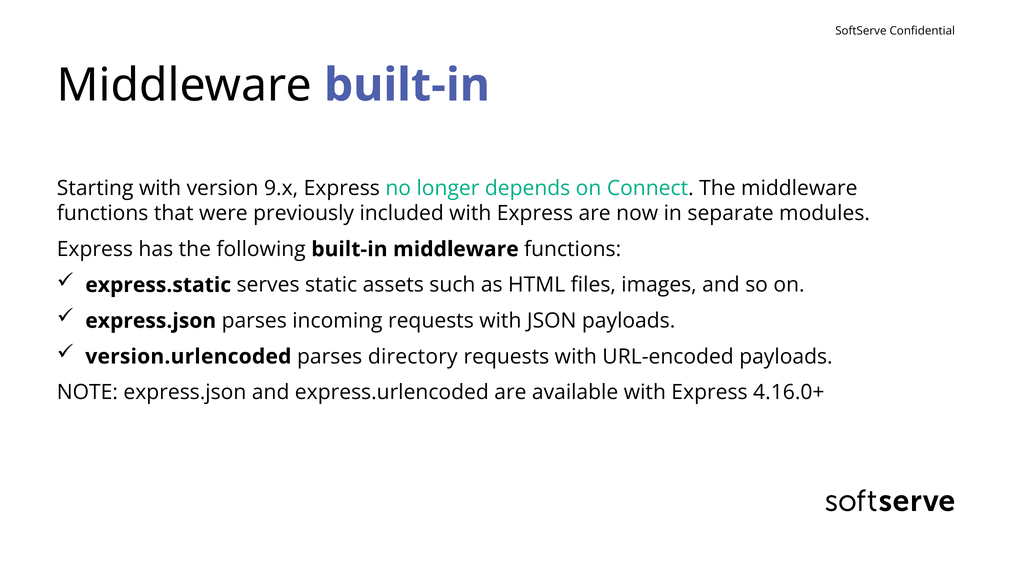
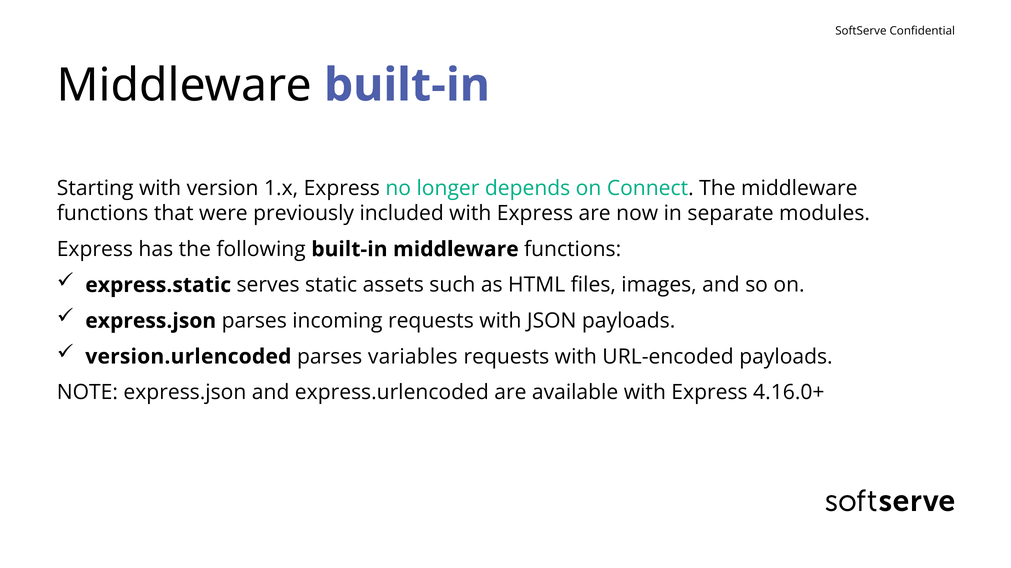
9.x: 9.x -> 1.x (281, 188)
directory: directory -> variables (413, 357)
